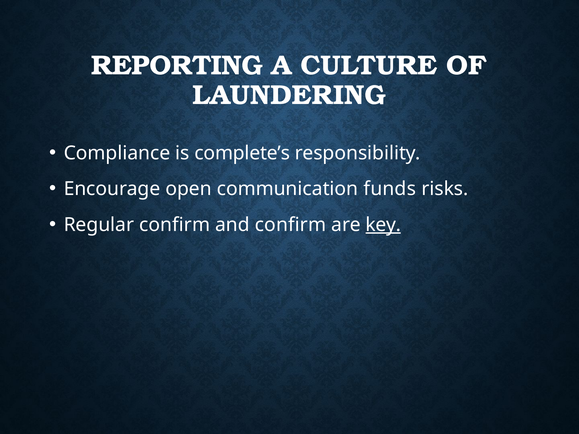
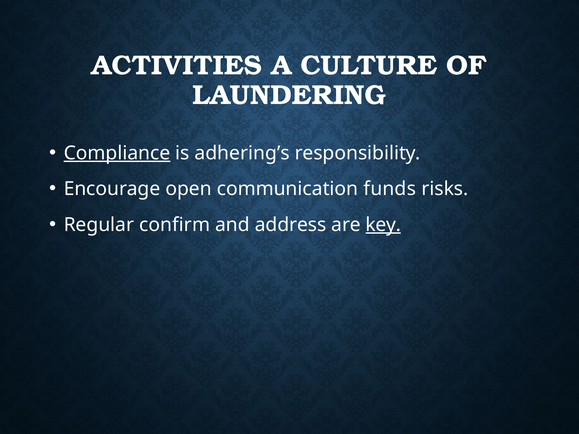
REPORTING: REPORTING -> ACTIVITIES (177, 66)
Compliance underline: none -> present (117, 153)
complete’s: complete’s -> adhering’s (242, 153)
and confirm: confirm -> address (291, 225)
